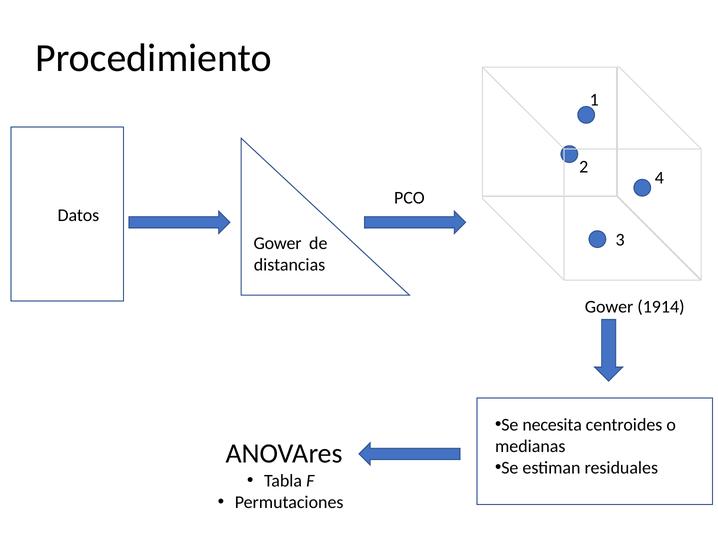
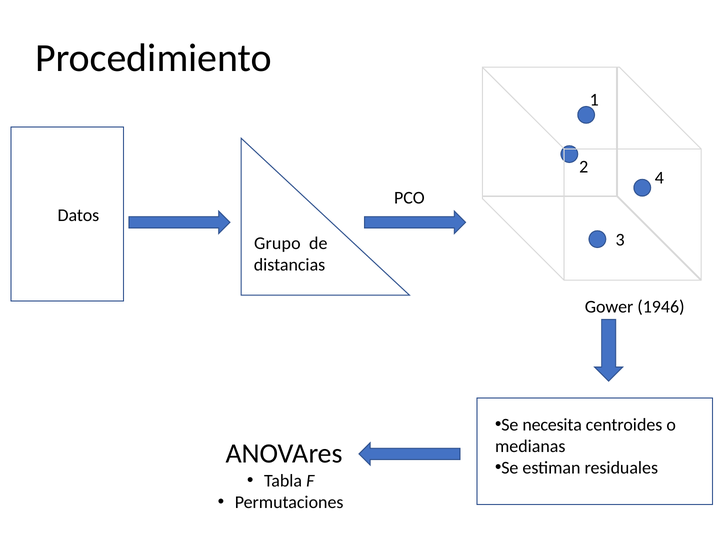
Gower: Gower -> Grupo (277, 244)
1914: 1914 -> 1946 (661, 307)
